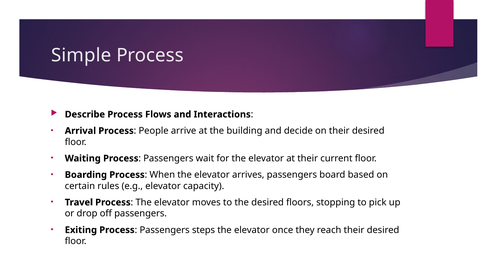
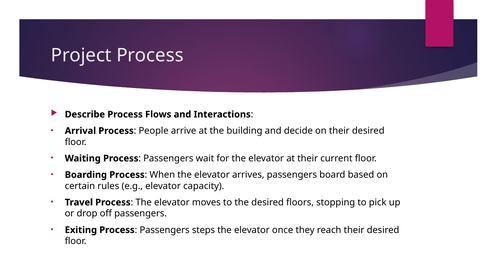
Simple: Simple -> Project (81, 55)
